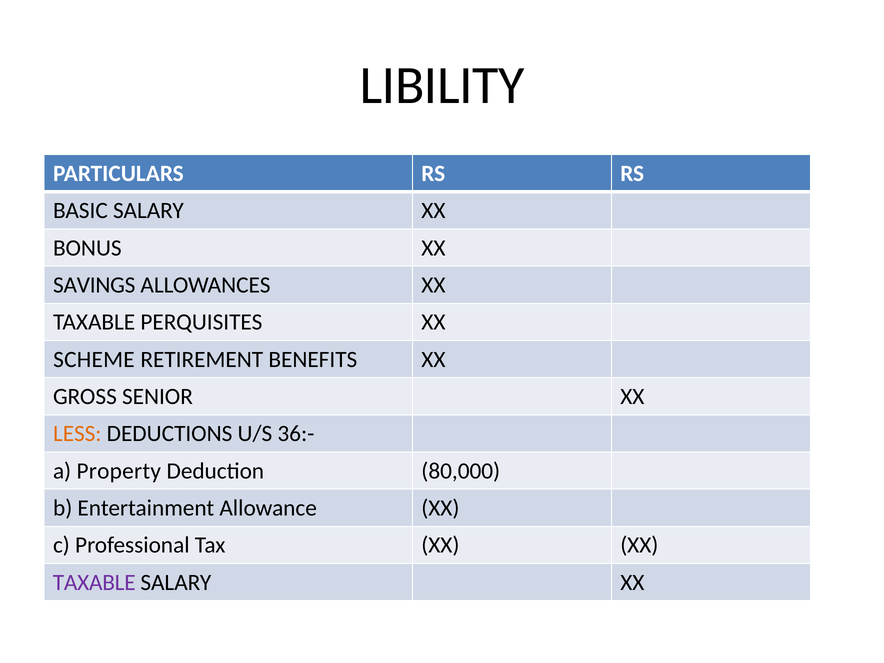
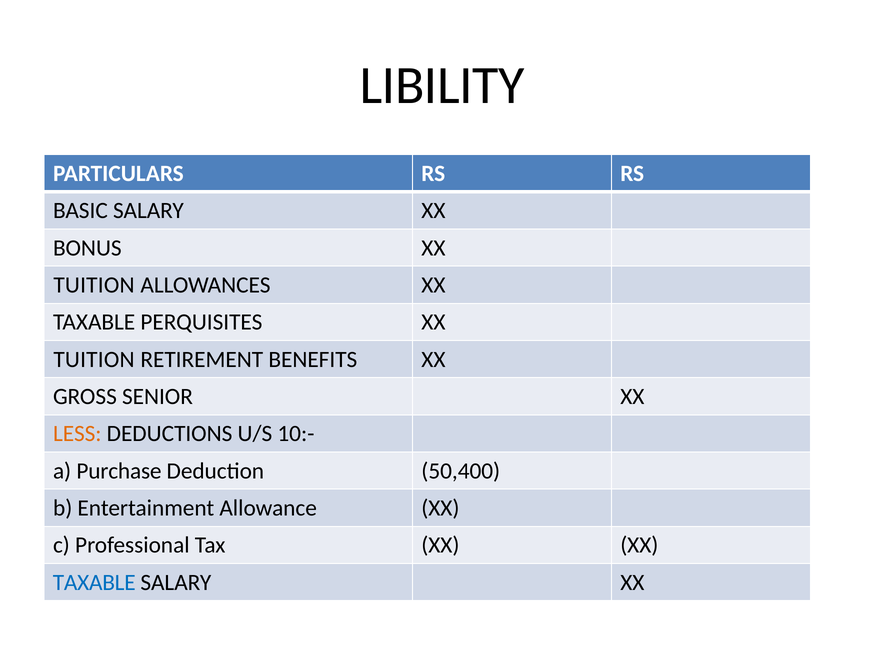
SAVINGS: SAVINGS -> TUITION (94, 285)
SCHEME: SCHEME -> TUITION (94, 359)
36:-: 36:- -> 10:- (296, 434)
Property: Property -> Purchase (119, 471)
80,000: 80,000 -> 50,400 (461, 471)
TAXABLE colour: purple -> blue (94, 582)
